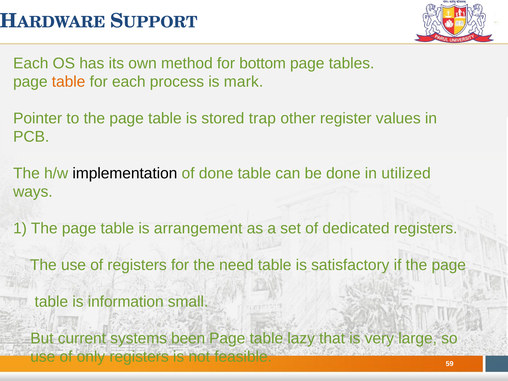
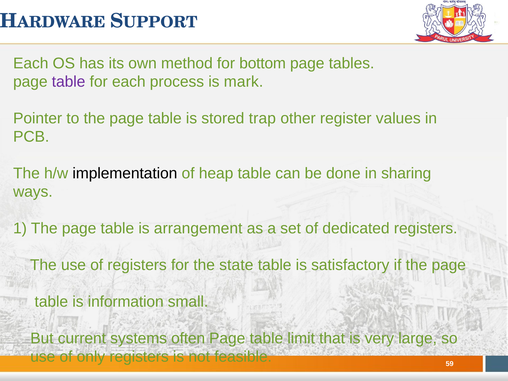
table colour: orange -> purple (69, 82)
of done: done -> heap (216, 173)
utilized: utilized -> sharing (406, 173)
need: need -> state (236, 265)
been: been -> often (188, 338)
lazy: lazy -> limit (301, 338)
